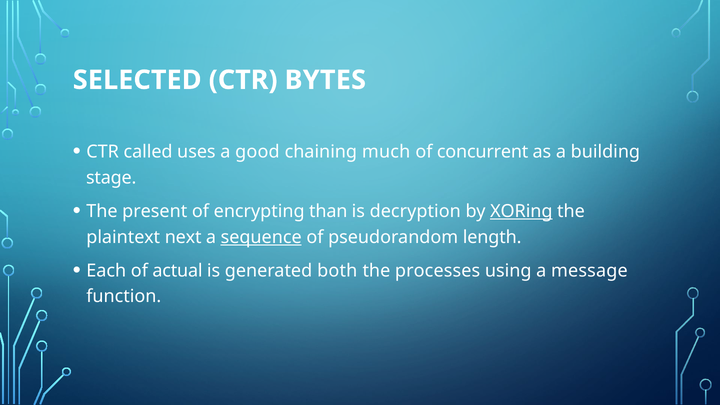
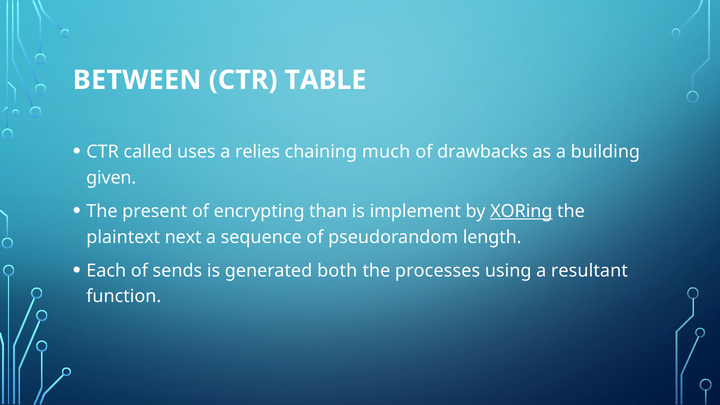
SELECTED: SELECTED -> BETWEEN (137, 80)
BYTES: BYTES -> TABLE (325, 80)
good: good -> relies (258, 152)
concurrent: concurrent -> drawbacks (483, 152)
stage: stage -> given (111, 178)
decryption: decryption -> implement (415, 211)
sequence underline: present -> none (261, 237)
actual: actual -> sends (177, 271)
message: message -> resultant (589, 271)
